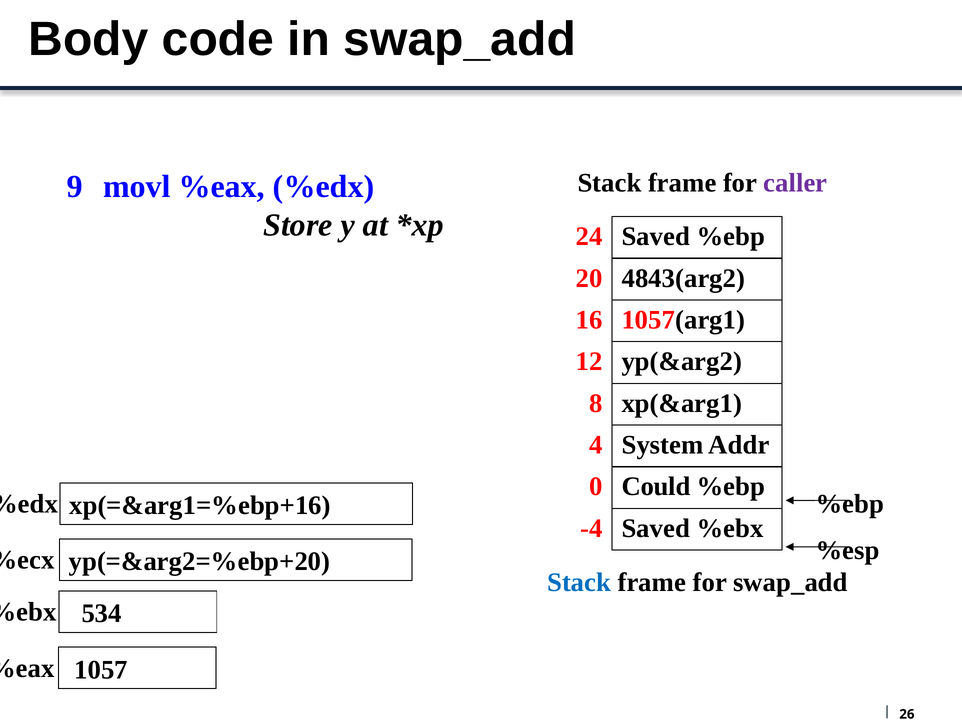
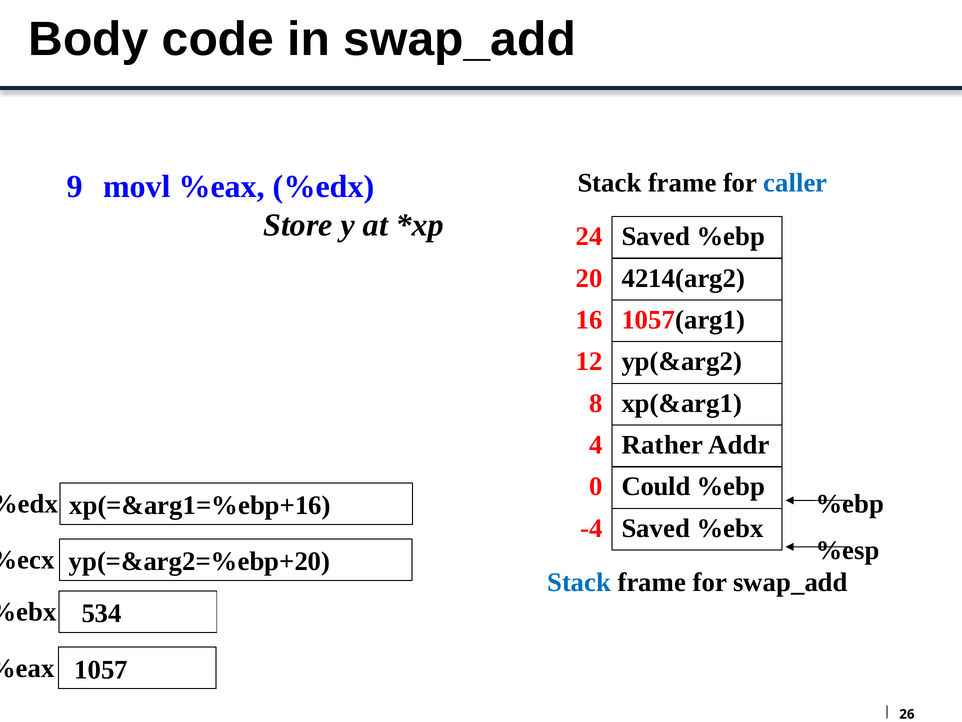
caller colour: purple -> blue (795, 183)
4843(arg2: 4843(arg2 -> 4214(arg2 (683, 278)
System: System -> Rather (662, 445)
